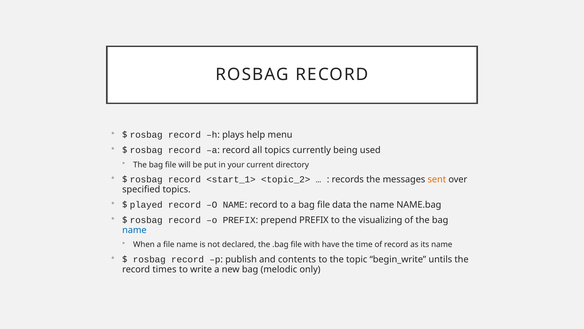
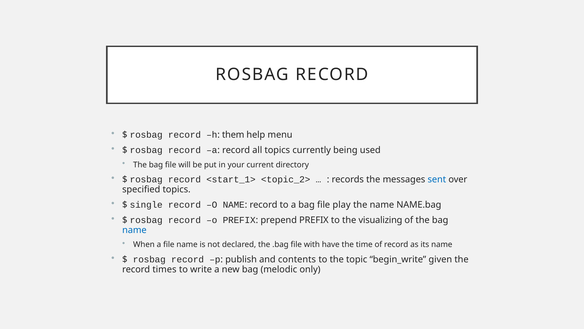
plays: plays -> them (233, 135)
sent colour: orange -> blue (437, 179)
played: played -> single (146, 205)
data: data -> play (342, 205)
untils: untils -> given (440, 259)
